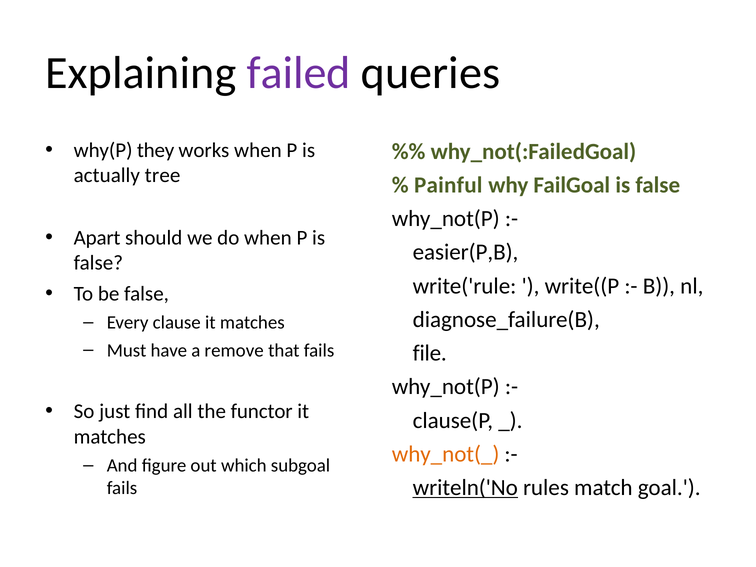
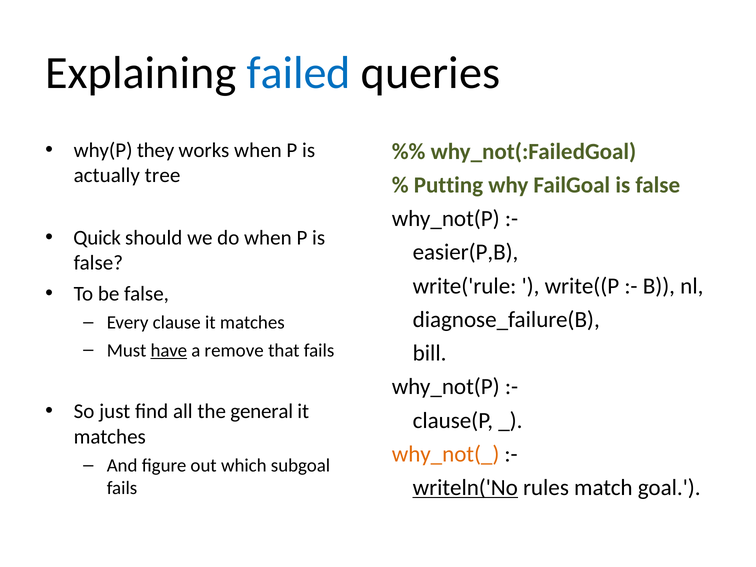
failed colour: purple -> blue (299, 73)
Painful: Painful -> Putting (448, 185)
Apart: Apart -> Quick (97, 238)
have underline: none -> present (169, 350)
file: file -> bill (430, 353)
functor: functor -> general (262, 412)
